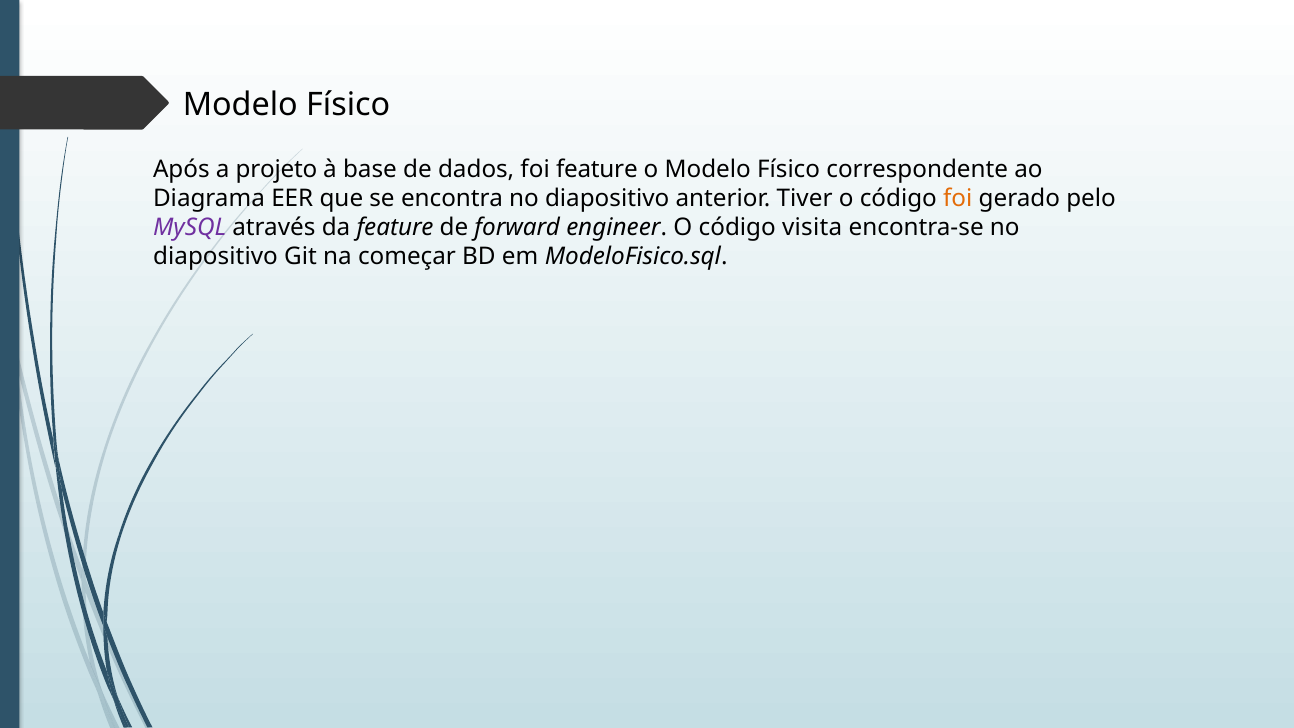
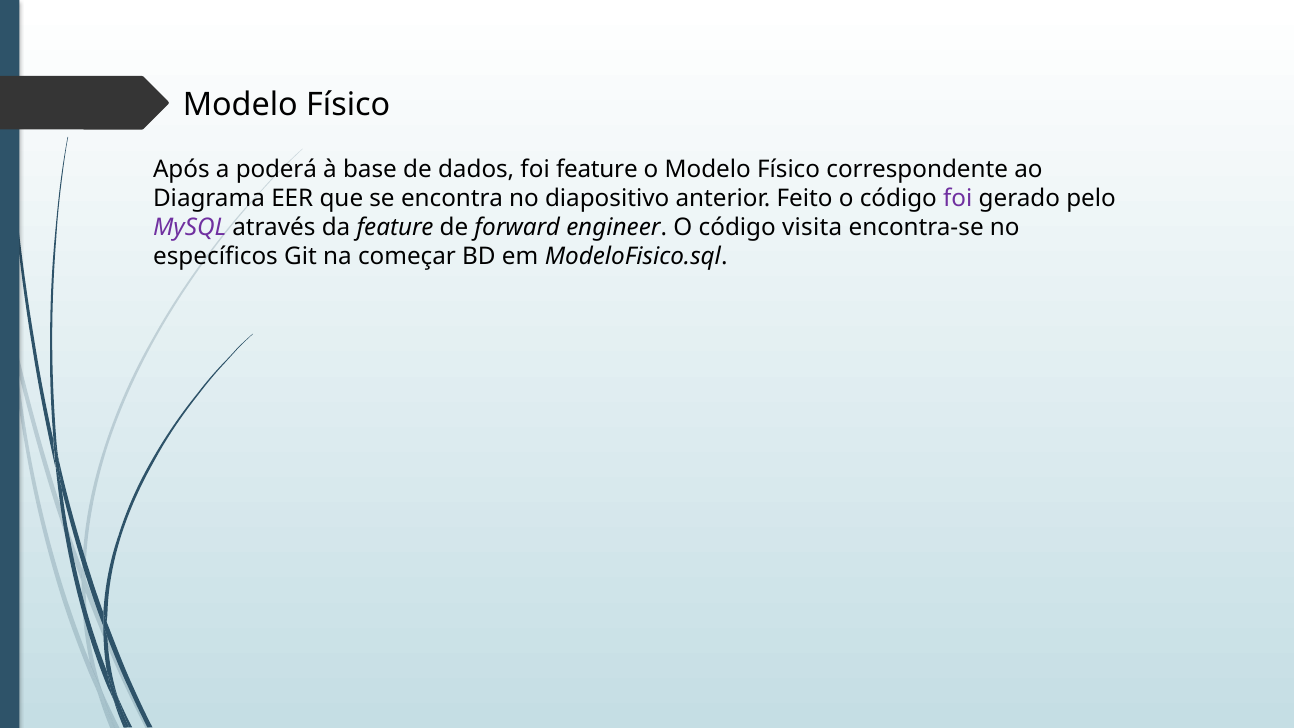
projeto: projeto -> poderá (276, 169)
Tiver: Tiver -> Feito (805, 198)
foi colour: orange -> purple (958, 198)
diapositivo: diapositivo -> específicos (215, 256)
